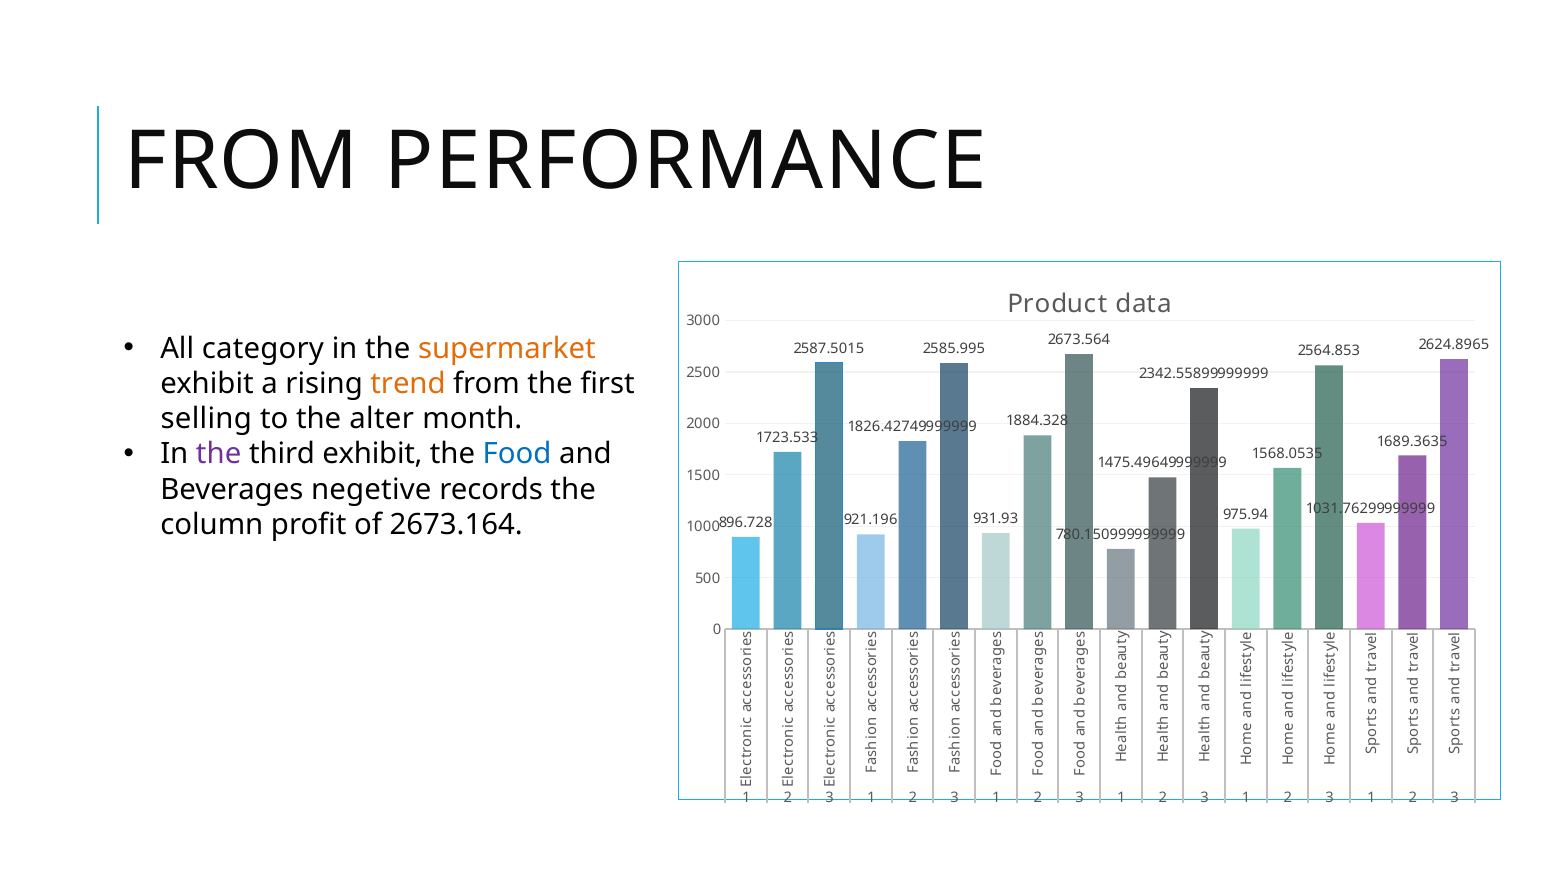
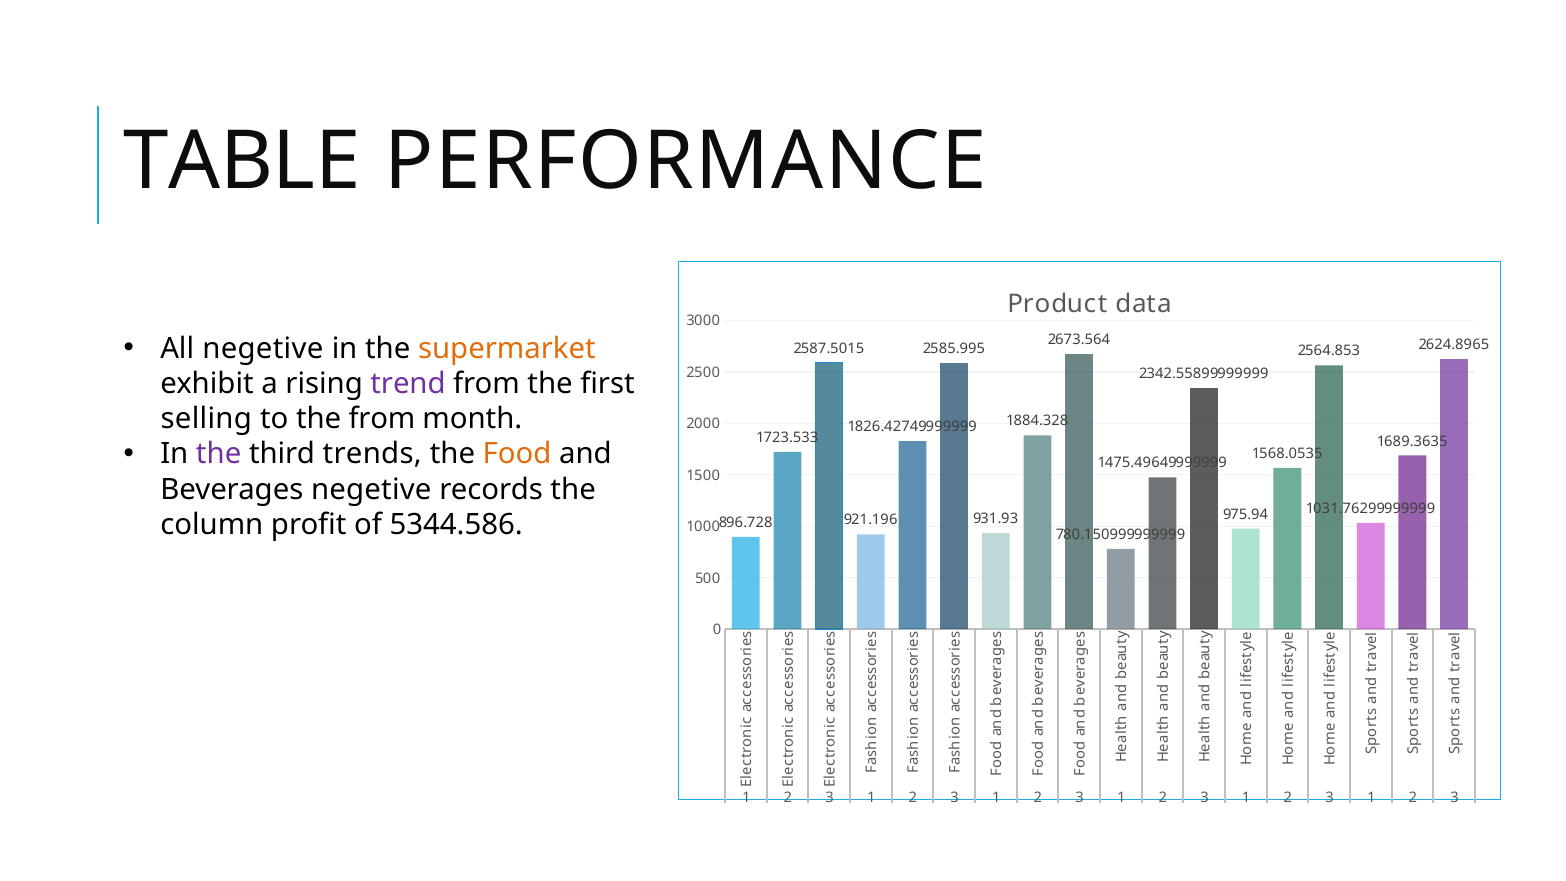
FROM: FROM -> TABLE (242, 161)
All category: category -> negetive (263, 348)
trend colour: orange -> purple (408, 384)
the alter: alter -> from (382, 419)
third exhibit: exhibit -> trends (372, 454)
Food colour: blue -> orange (517, 454)
2673.164: 2673.164 -> 5344.586 (456, 525)
